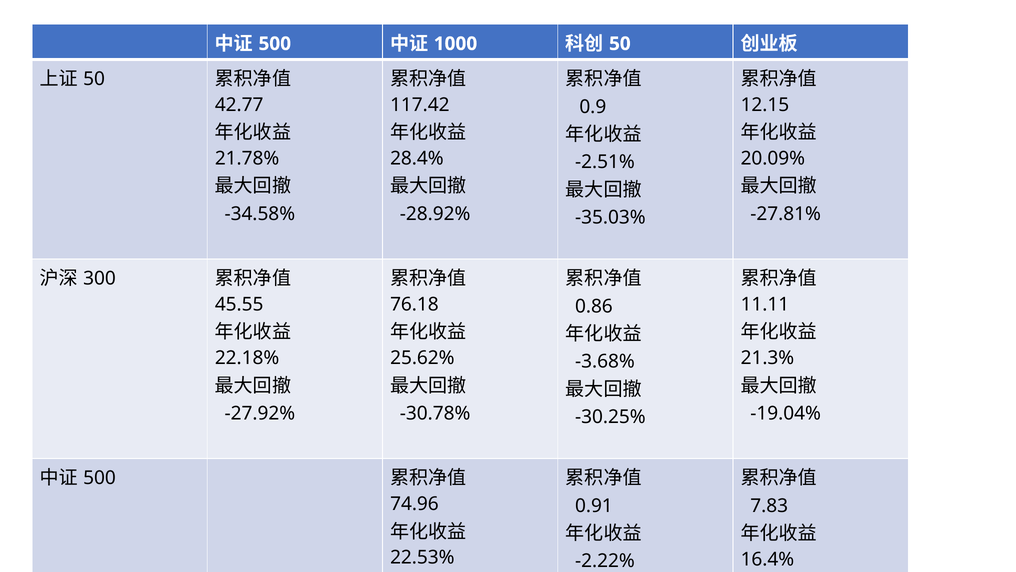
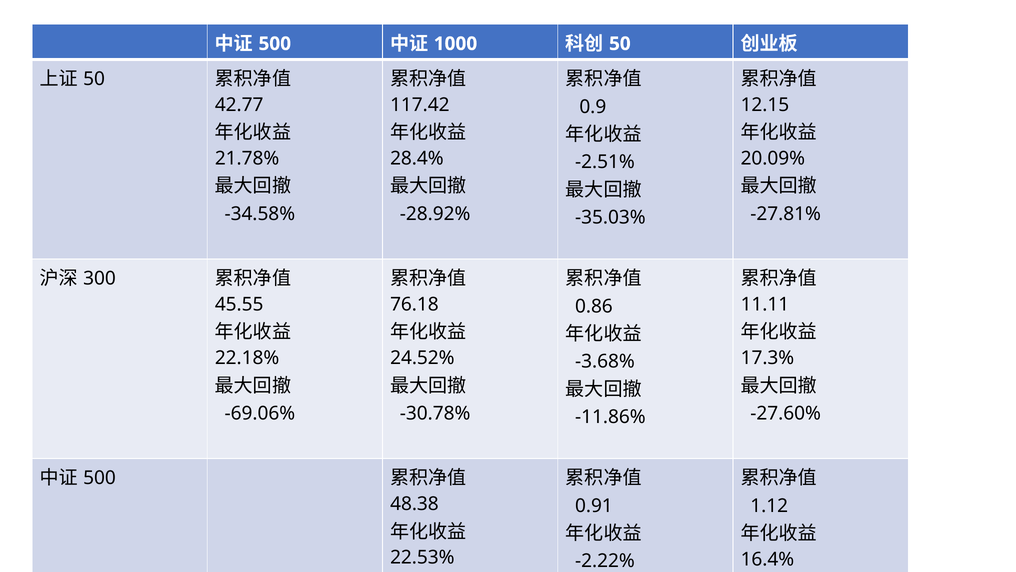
25.62%: 25.62% -> 24.52% (422, 358)
21.3%: 21.3% -> 17.3% (767, 358)
-27.92%: -27.92% -> -69.06% (260, 413)
-19.04%: -19.04% -> -27.60% (786, 413)
-30.25%: -30.25% -> -11.86% (610, 416)
74.96: 74.96 -> 48.38 (414, 504)
7.83: 7.83 -> 1.12 (769, 505)
